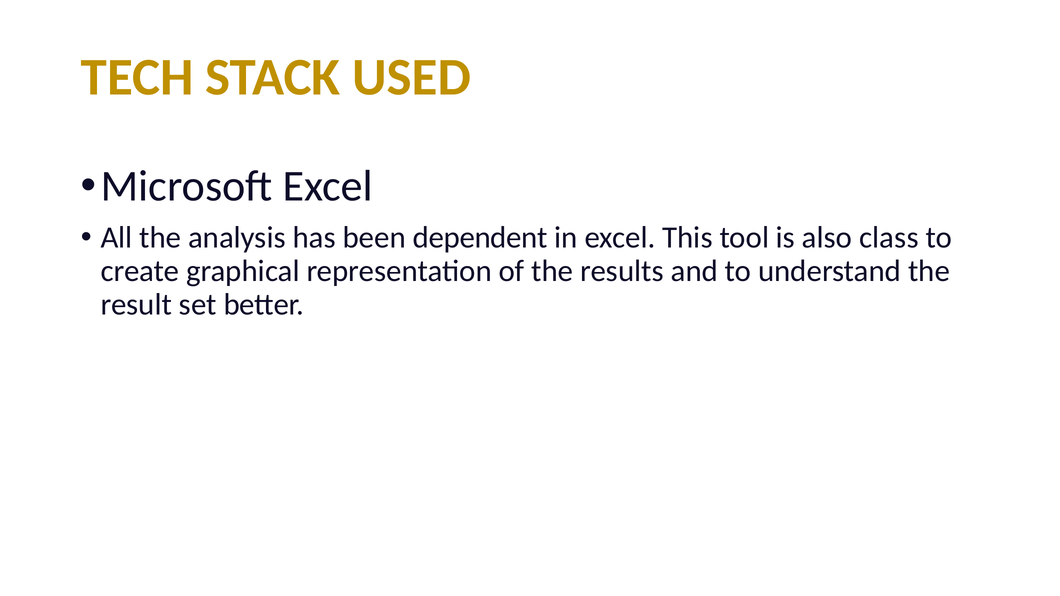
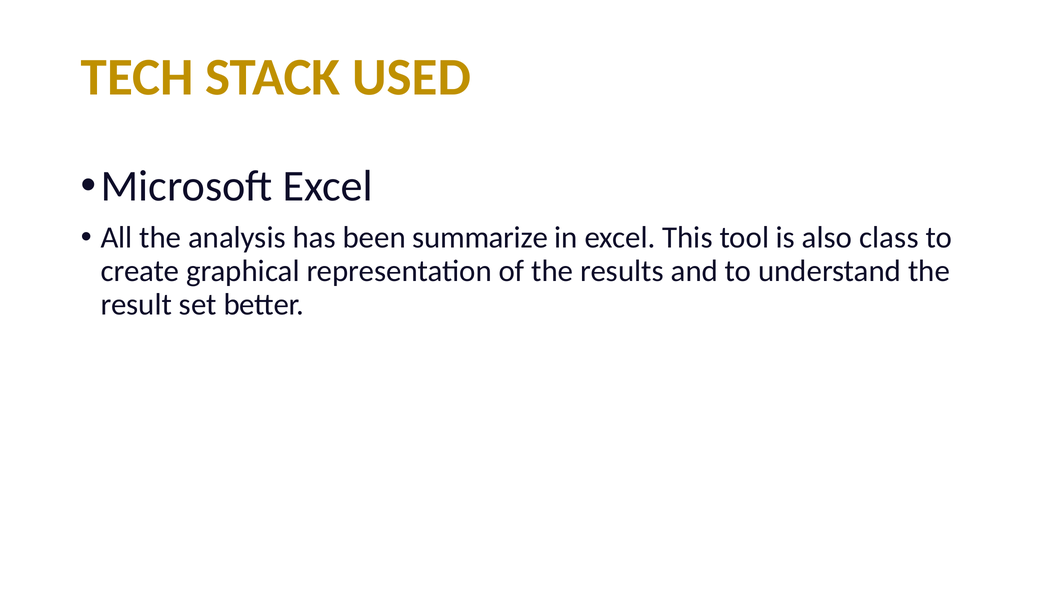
dependent: dependent -> summarize (480, 238)
